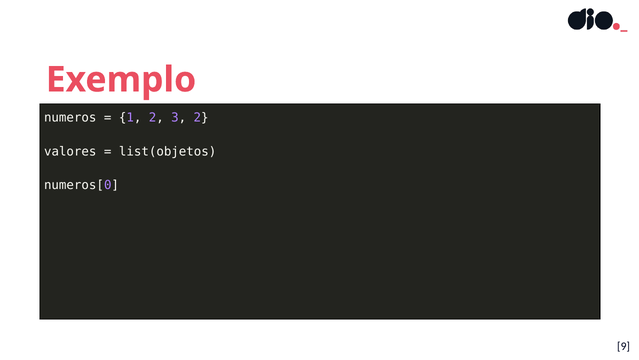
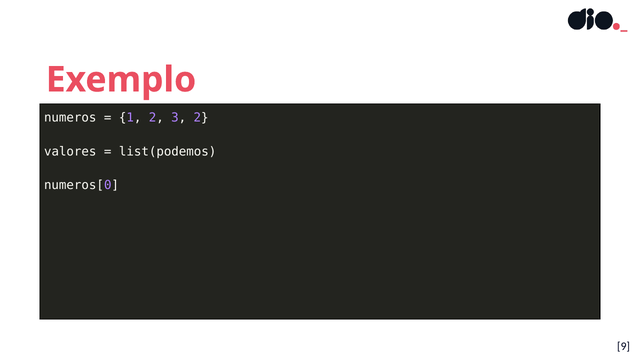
list(objetos: list(objetos -> list(podemos (168, 151)
